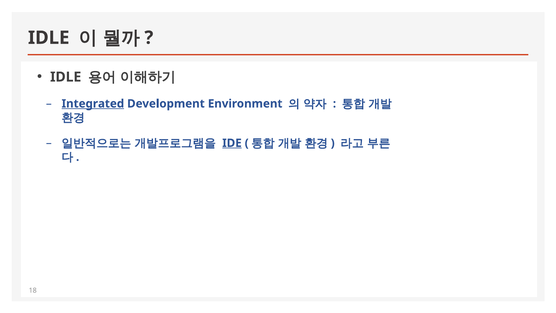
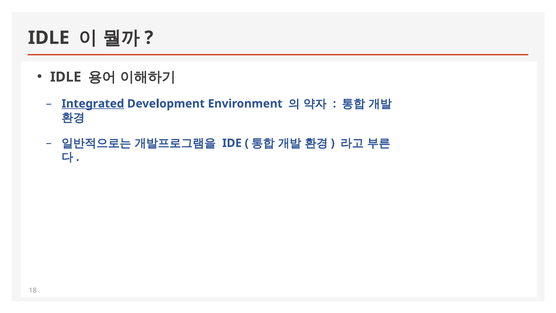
IDE underline: present -> none (232, 143)
